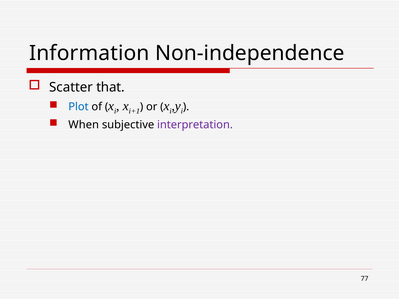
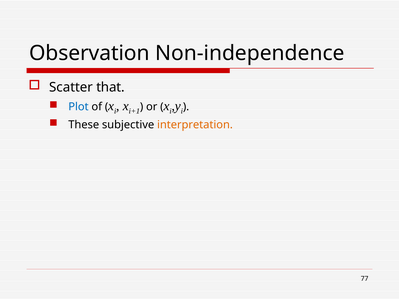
Information: Information -> Observation (89, 53)
When: When -> These (84, 125)
interpretation colour: purple -> orange (195, 125)
